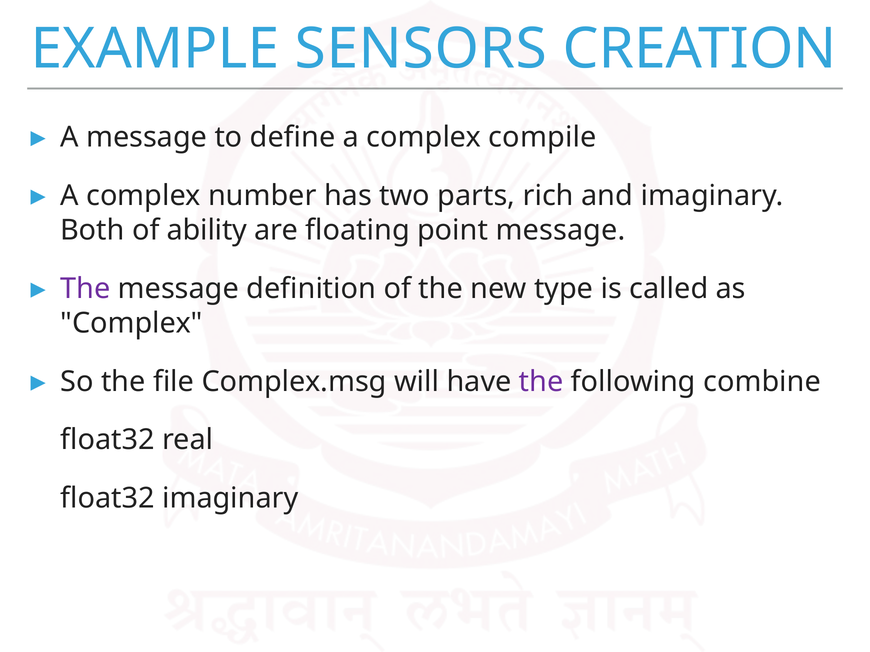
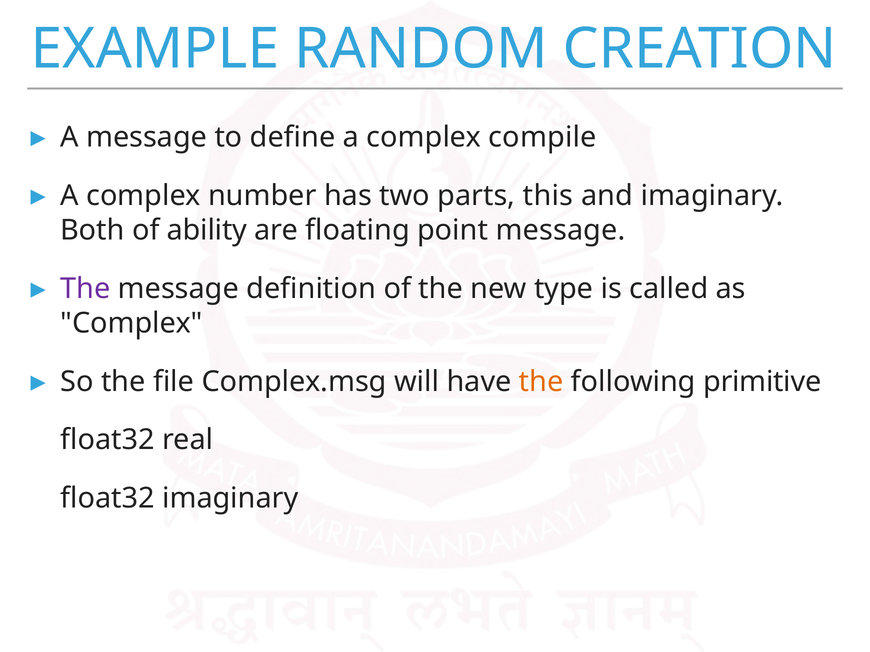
SENSORS: SENSORS -> RANDOM (421, 49)
rich: rich -> this (548, 196)
the colour: purple -> orange (541, 382)
combine: combine -> primitive (762, 382)
